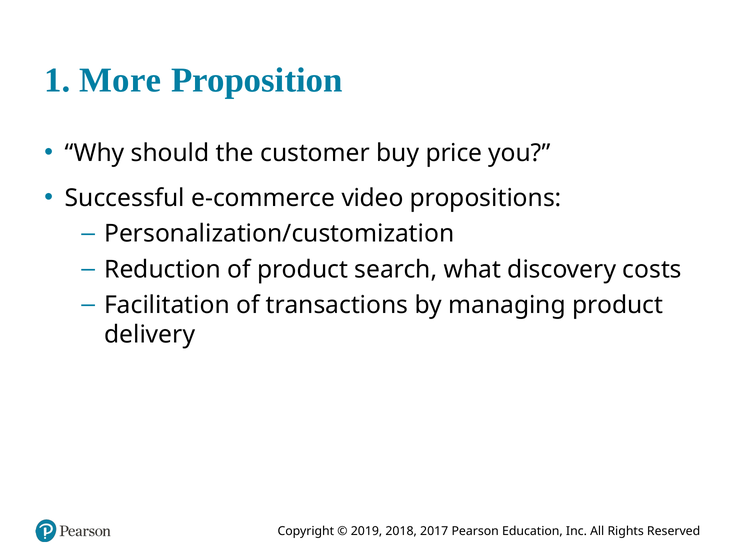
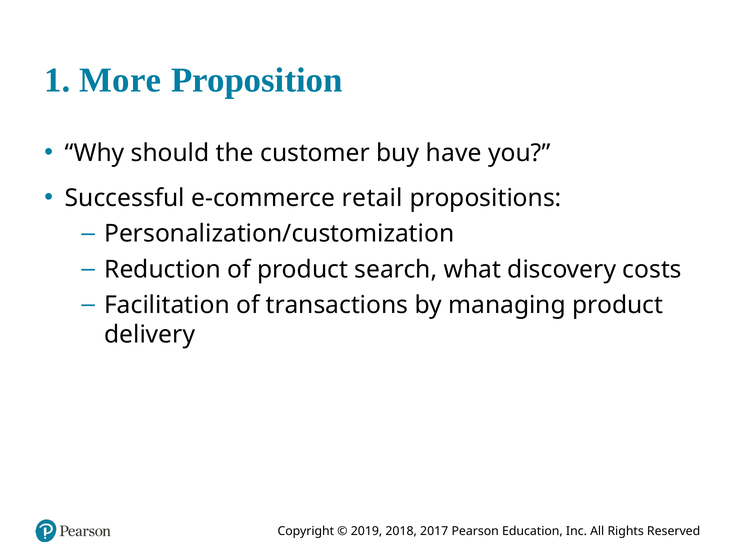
price: price -> have (454, 153)
video: video -> retail (372, 198)
